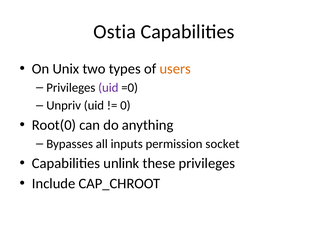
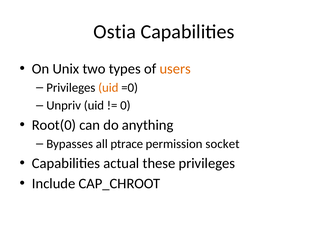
uid colour: purple -> orange (108, 88)
inputs: inputs -> ptrace (127, 144)
unlink: unlink -> actual (121, 163)
